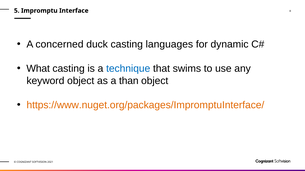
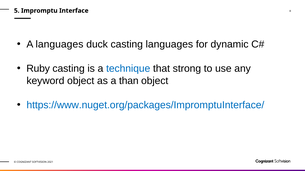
A concerned: concerned -> languages (59, 44)
What: What -> Ruby (38, 69)
swims: swims -> strong (187, 69)
https://www.nuget.org/packages/ImpromptuInterface/ colour: orange -> blue (145, 105)
